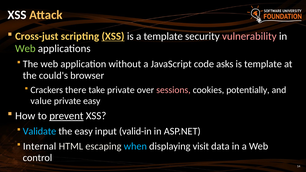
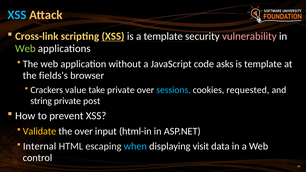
XSS colour: white -> light blue (17, 15)
Cross-just: Cross-just -> Cross-link (37, 36)
could's: could's -> fields's (53, 76)
there: there -> value (76, 90)
sessions colour: pink -> light blue (173, 90)
potentially: potentially -> requested (248, 90)
value: value -> string (41, 101)
private easy: easy -> post (92, 101)
prevent underline: present -> none (66, 116)
Validate colour: light blue -> yellow (40, 131)
the easy: easy -> over (84, 131)
valid-in: valid-in -> html-in (135, 131)
